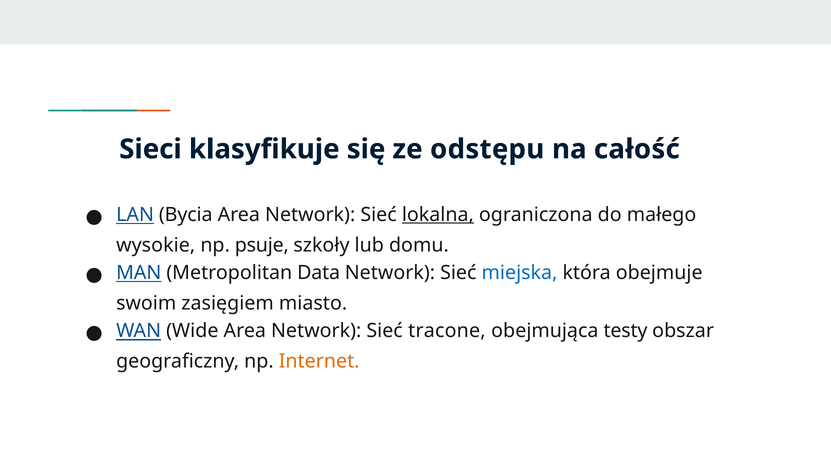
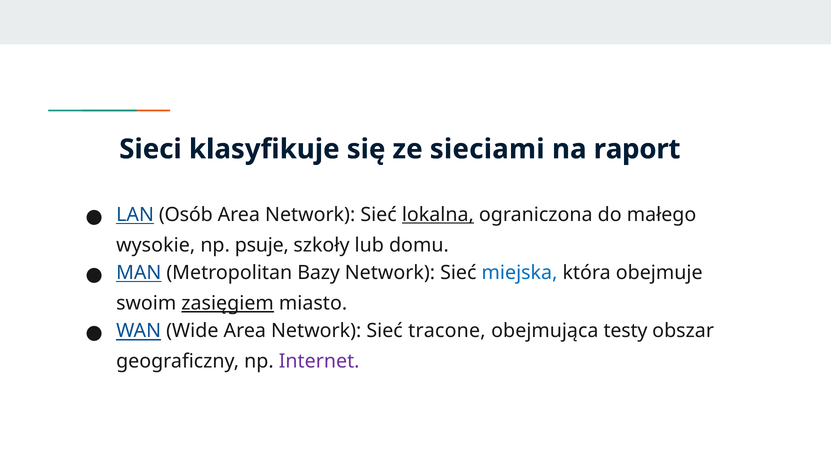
odstępu: odstępu -> sieciami (487, 149)
całość: całość -> raport (637, 149)
Bycia: Bycia -> Osób (186, 214)
Data: Data -> Bazy (319, 272)
zasięgiem underline: none -> present (228, 303)
Internet colour: orange -> purple (319, 361)
